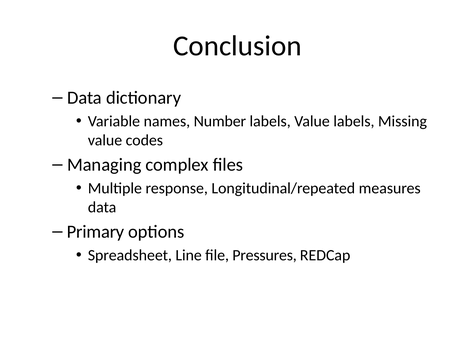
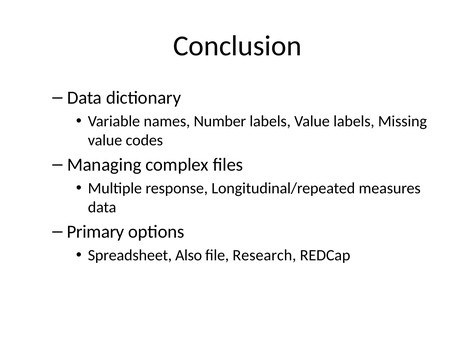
Line: Line -> Also (189, 256)
Pressures: Pressures -> Research (264, 256)
